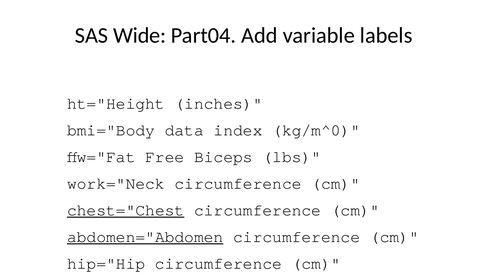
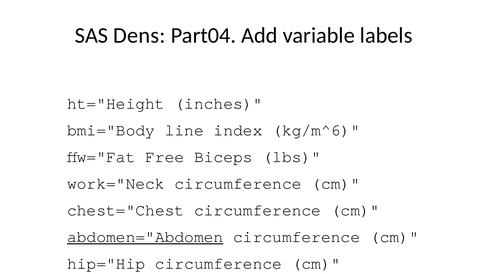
Wide: Wide -> Dens (139, 35)
data: data -> line (184, 130)
kg/m^0: kg/m^0 -> kg/m^6 (316, 130)
chest="Chest underline: present -> none (126, 210)
